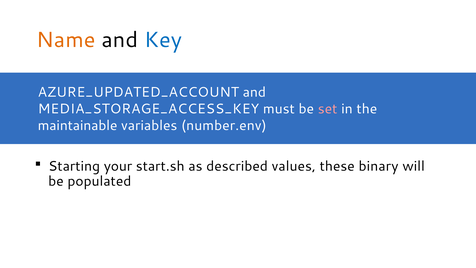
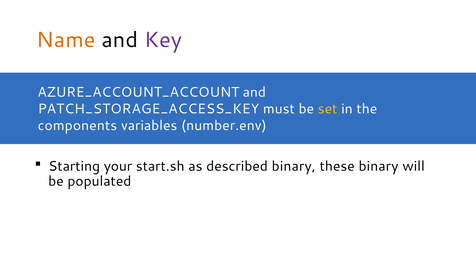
Key colour: blue -> purple (163, 40)
AZURE_UPDATED_ACCOUNT: AZURE_UPDATED_ACCOUNT -> AZURE_ACCOUNT_ACCOUNT (138, 92)
MEDIA_STORAGE_ACCESS_KEY: MEDIA_STORAGE_ACCESS_KEY -> PATCH_STORAGE_ACCESS_KEY (148, 109)
set colour: pink -> yellow (328, 109)
maintainable: maintainable -> components (77, 126)
described values: values -> binary (294, 166)
